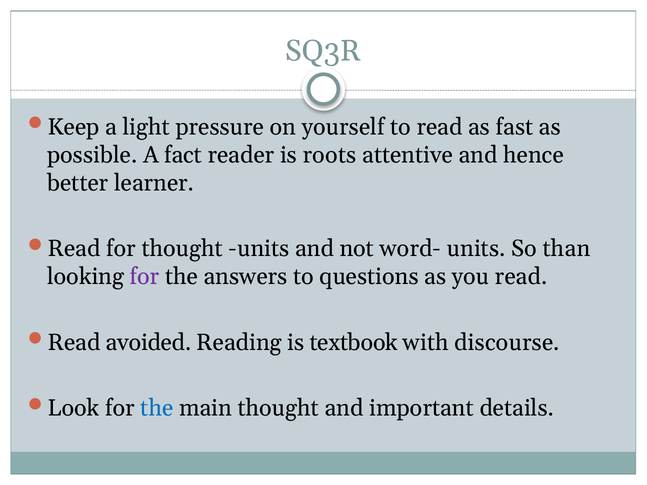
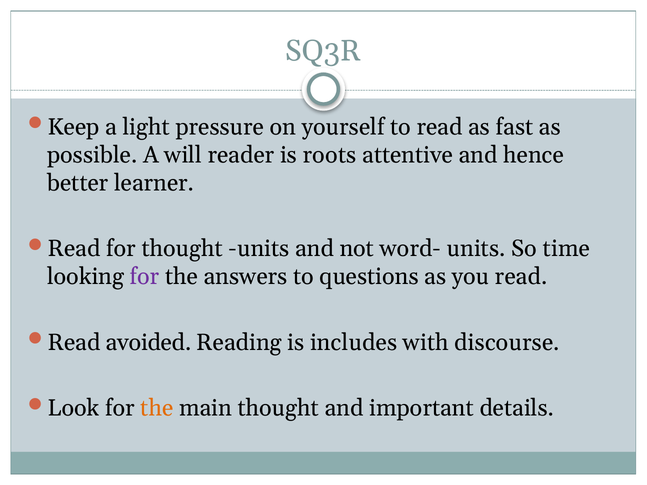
fact: fact -> will (183, 155)
than: than -> time (566, 249)
textbook: textbook -> includes (354, 342)
the colour: blue -> orange (157, 408)
